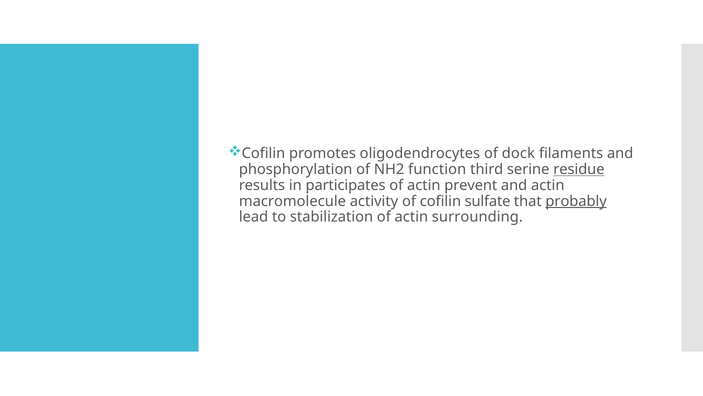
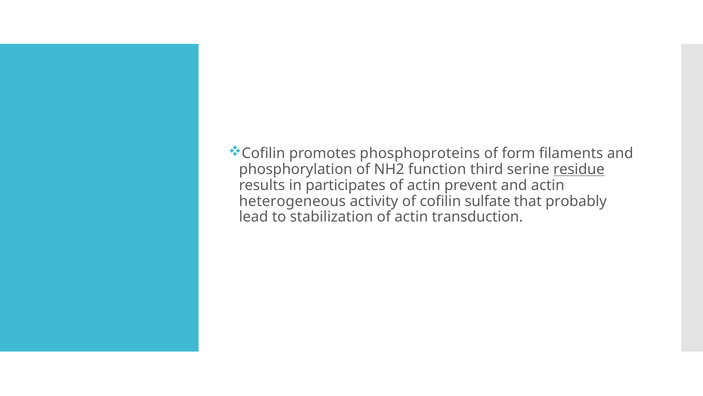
oligodendrocytes: oligodendrocytes -> phosphoproteins (420, 153)
dock: dock -> form (519, 153)
macromolecule: macromolecule -> heterogeneous (292, 201)
probably underline: present -> none (576, 201)
surrounding: surrounding -> transduction (477, 217)
